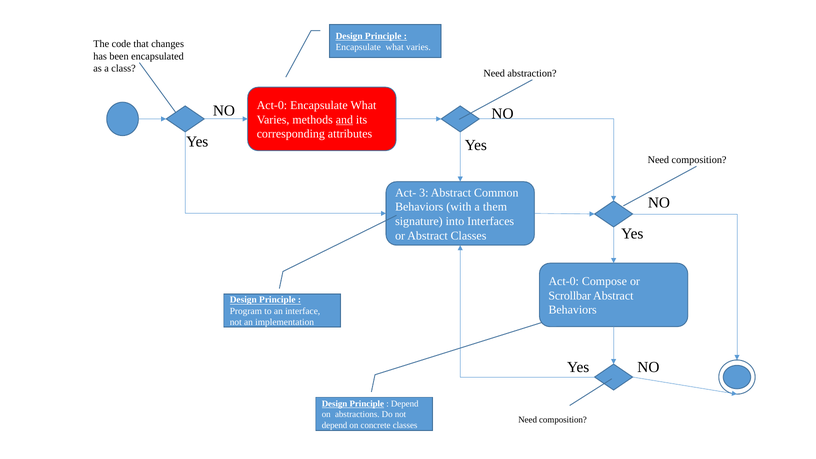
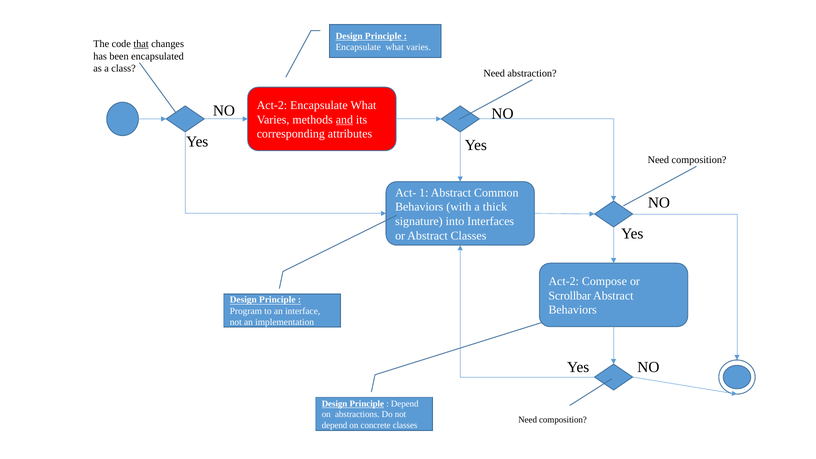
that underline: none -> present (141, 44)
Act-0: Act-0 -> Act-2 (272, 105)
3: 3 -> 1 (424, 193)
them: them -> thick (495, 207)
Act-0: Act-0 -> Act-2 (564, 281)
